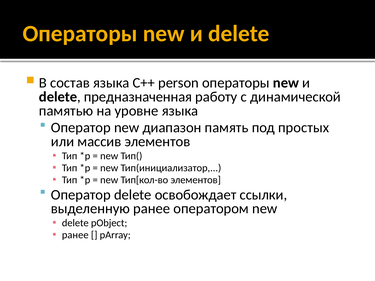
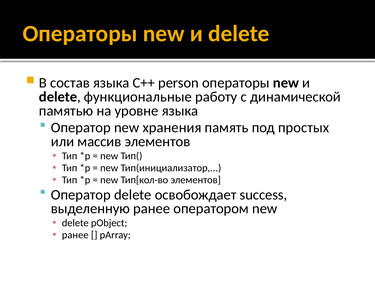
предназначенная: предназначенная -> функциональные (138, 97)
диапазон: диапазон -> хранения (172, 128)
ссылки: ссылки -> success (263, 195)
